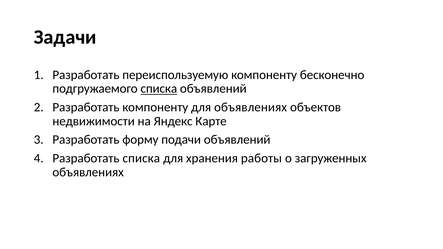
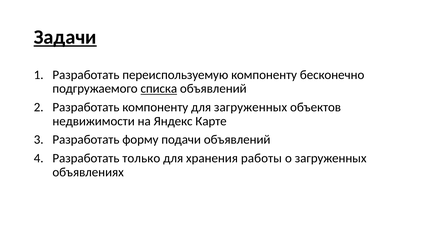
Задачи underline: none -> present (65, 37)
для объявлениях: объявлениях -> загруженных (251, 107)
Разработать списка: списка -> только (141, 158)
